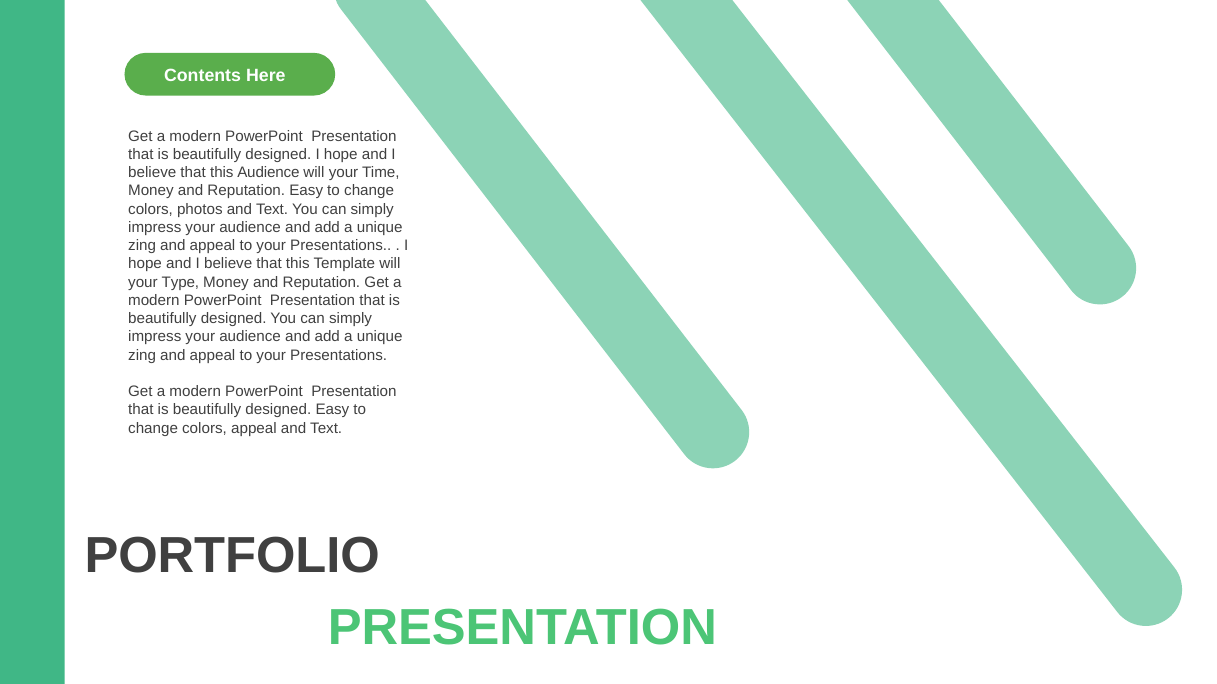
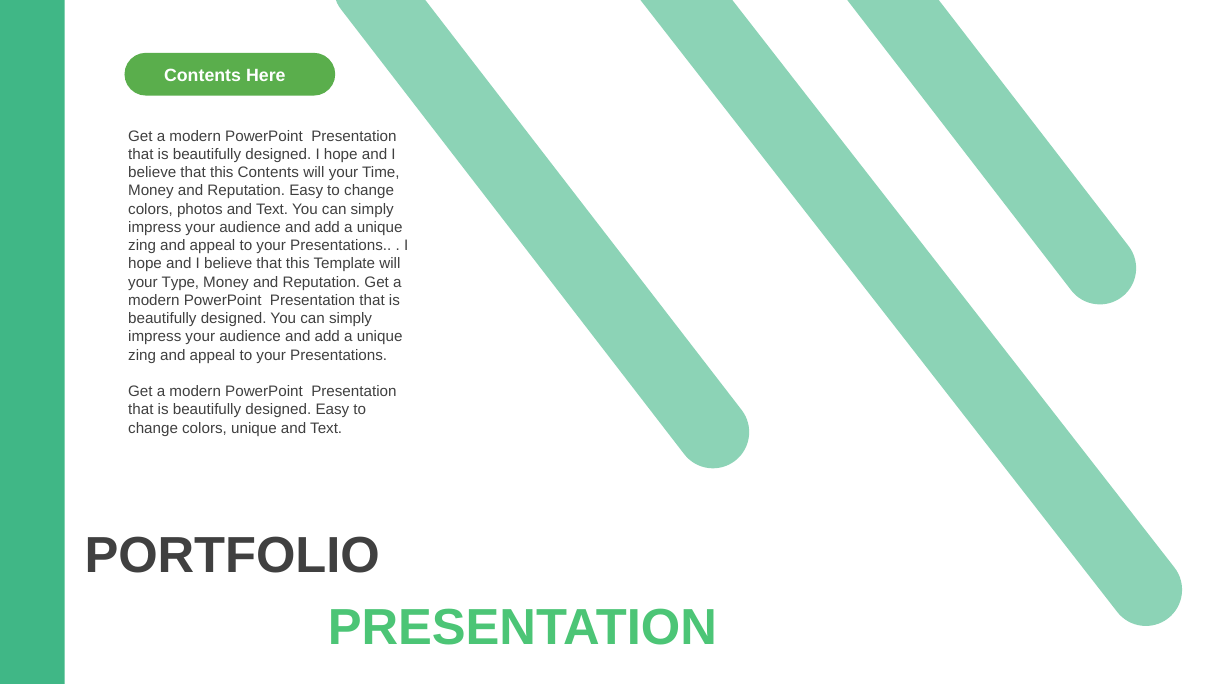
this Audience: Audience -> Contents (268, 173)
colors appeal: appeal -> unique (254, 428)
